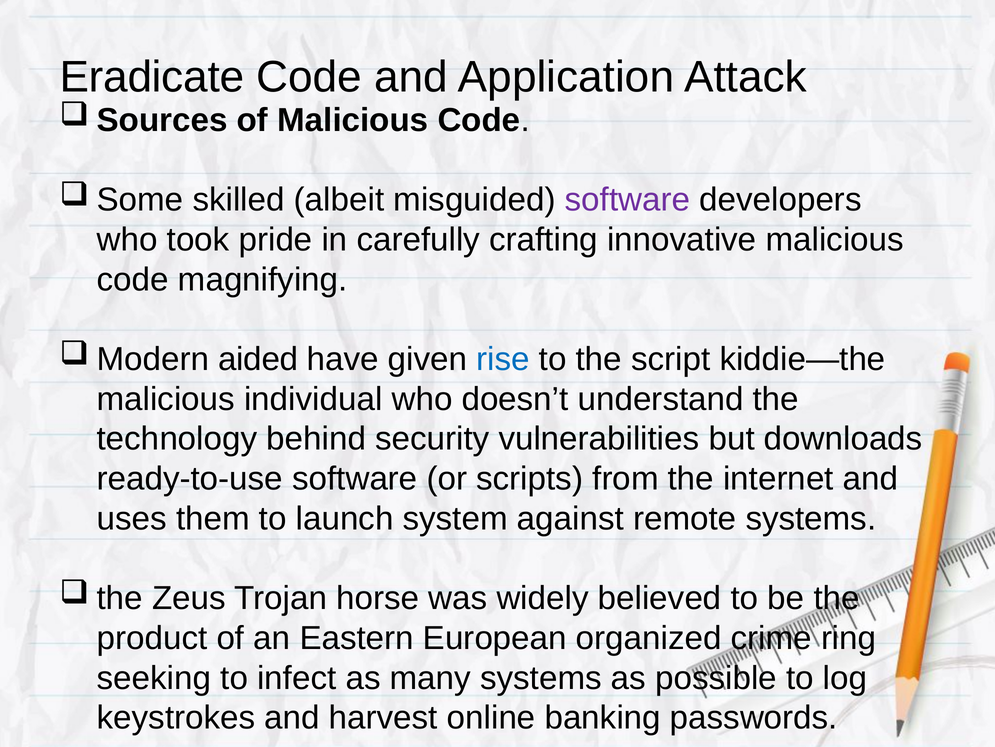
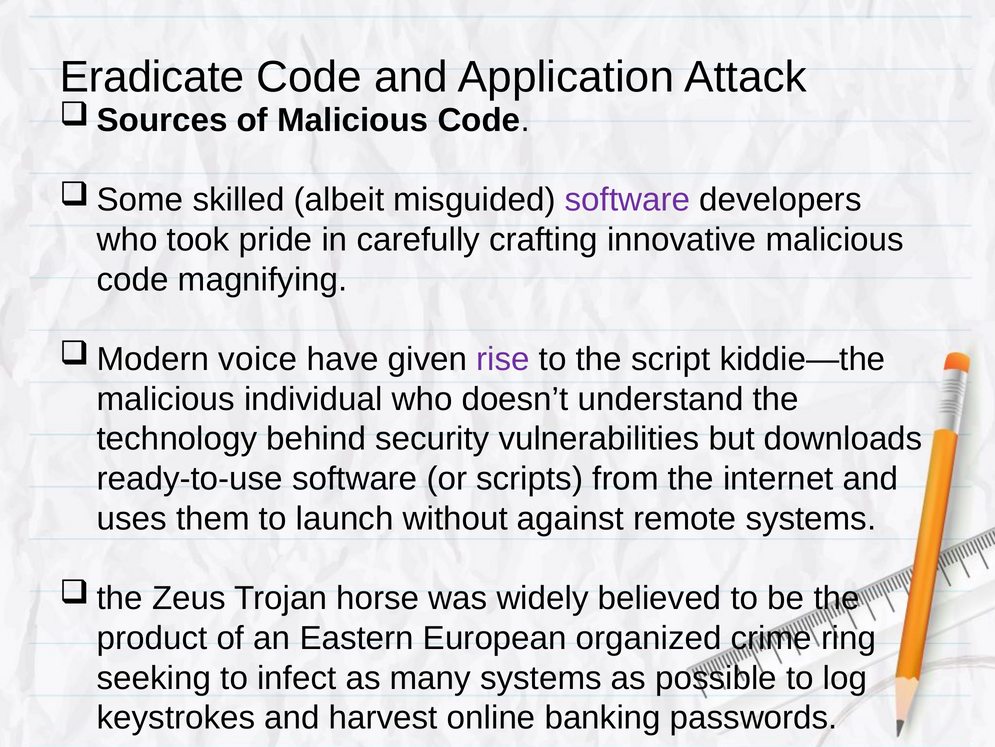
aided: aided -> voice (258, 359)
rise colour: blue -> purple (503, 359)
system: system -> without (455, 518)
